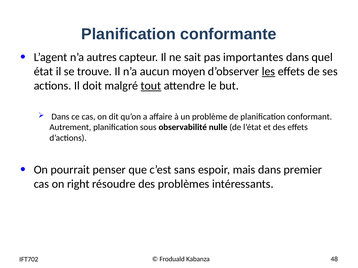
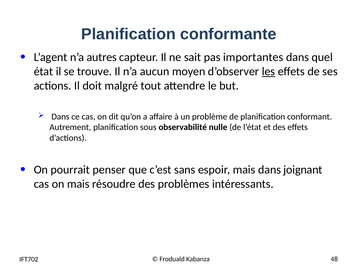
tout underline: present -> none (151, 86)
premier: premier -> joignant (303, 170)
on right: right -> mais (78, 184)
